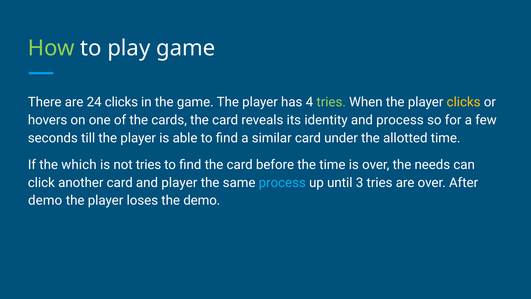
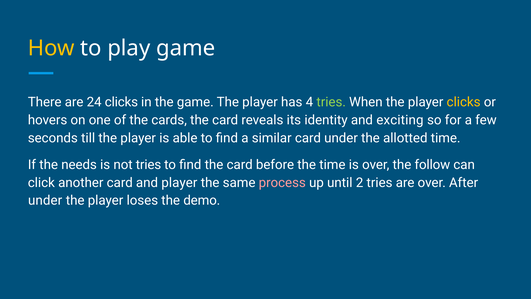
How colour: light green -> yellow (51, 48)
and process: process -> exciting (400, 120)
which: which -> needs (79, 165)
needs: needs -> follow (432, 165)
process colour: light blue -> pink (282, 182)
3: 3 -> 2 (360, 182)
demo: demo -> under (45, 200)
